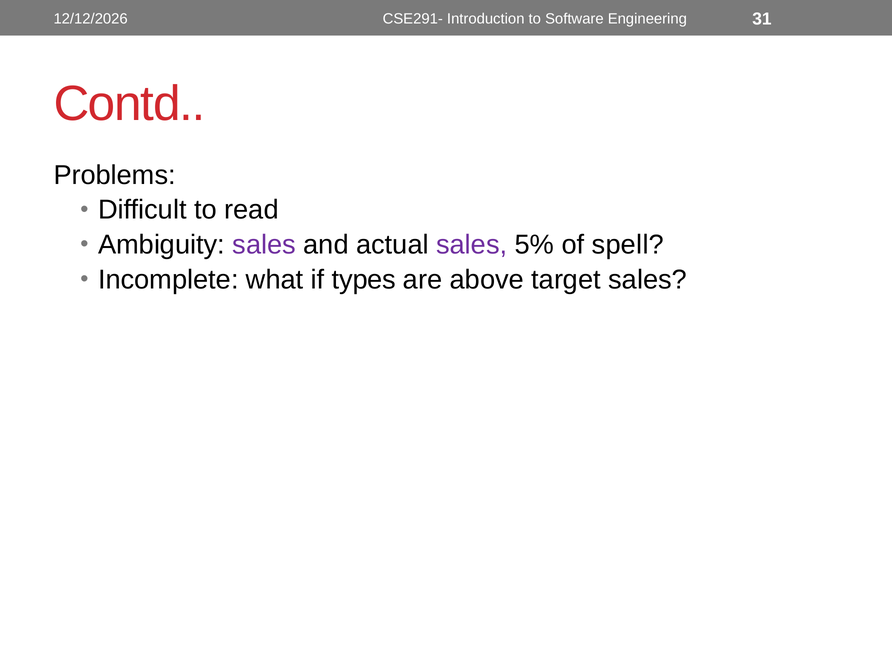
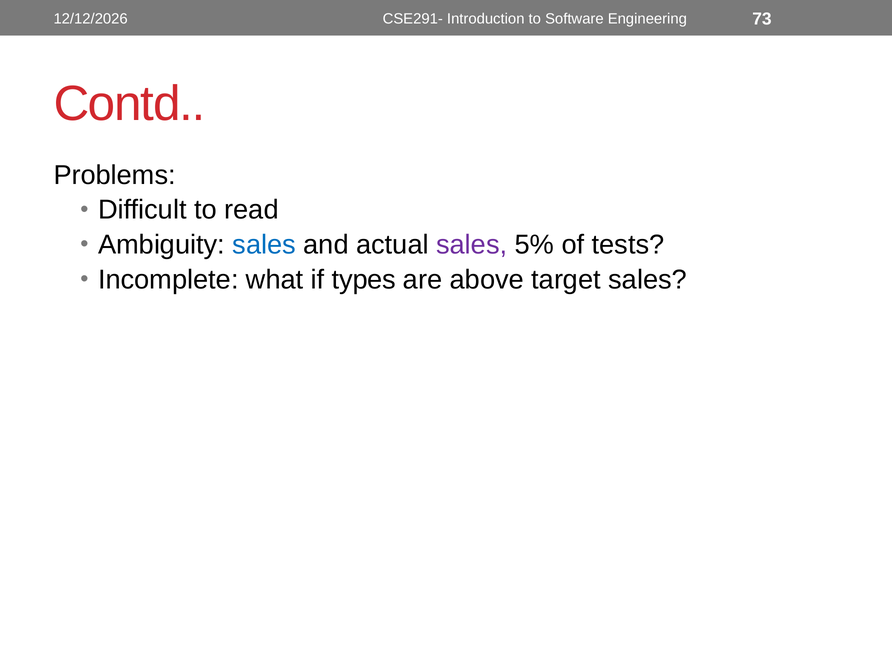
31: 31 -> 73 (762, 19)
sales colour: purple -> blue (264, 245)
spell: spell -> tests (628, 245)
